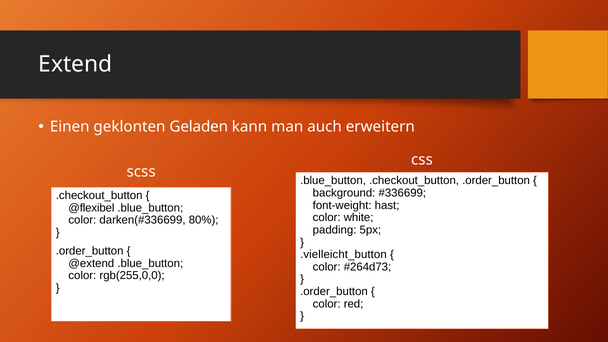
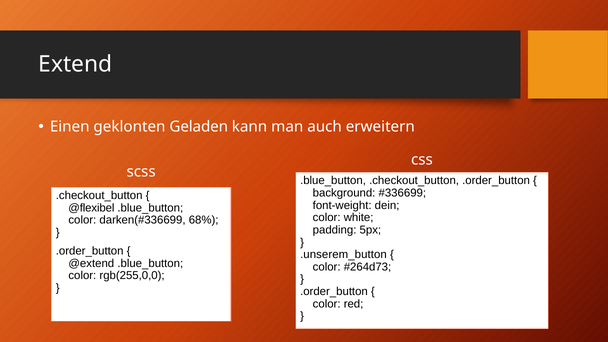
hast: hast -> dein (387, 205)
80%: 80% -> 68% (204, 220)
.vielleicht_button: .vielleicht_button -> .unserem_button (343, 255)
